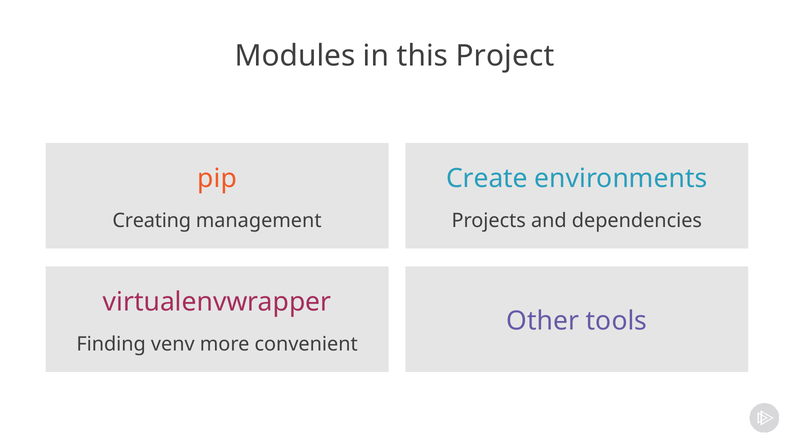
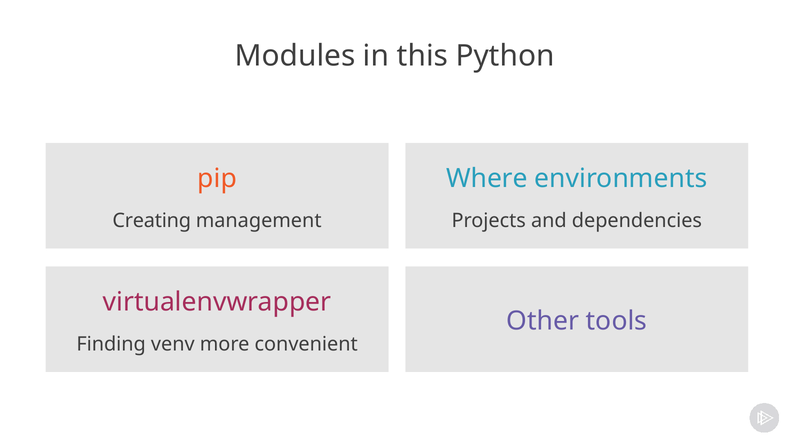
Project: Project -> Python (505, 56)
Create: Create -> Where (487, 179)
